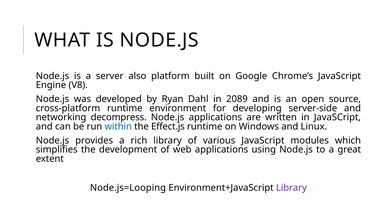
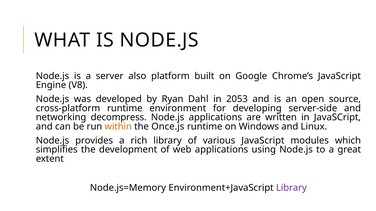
2089: 2089 -> 2053 (237, 99)
within colour: blue -> orange (118, 127)
Effect.js: Effect.js -> Once.js (168, 127)
Node.js=Looping: Node.js=Looping -> Node.js=Memory (128, 188)
